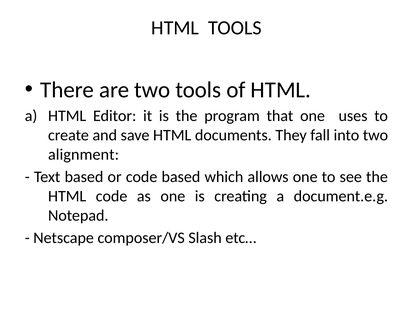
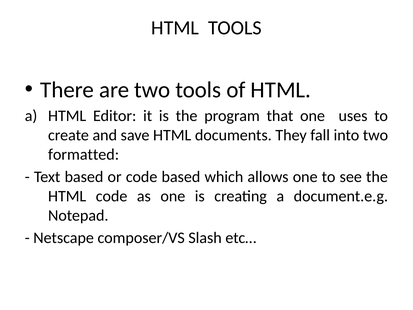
alignment: alignment -> formatted (84, 154)
